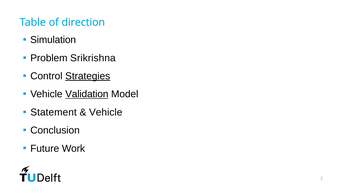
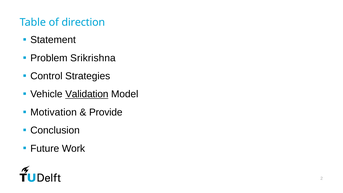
Simulation: Simulation -> Statement (53, 40)
Strategies underline: present -> none (88, 76)
Statement: Statement -> Motivation (54, 112)
Vehicle: Vehicle -> Provide (106, 112)
